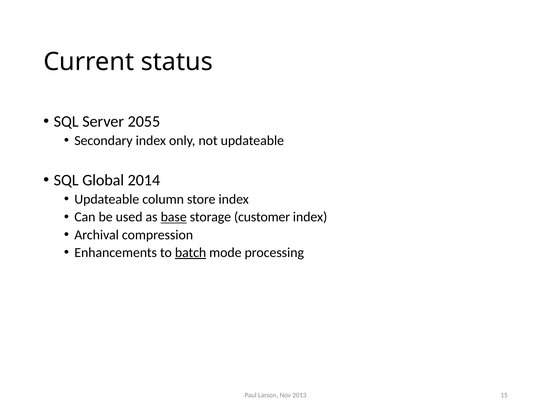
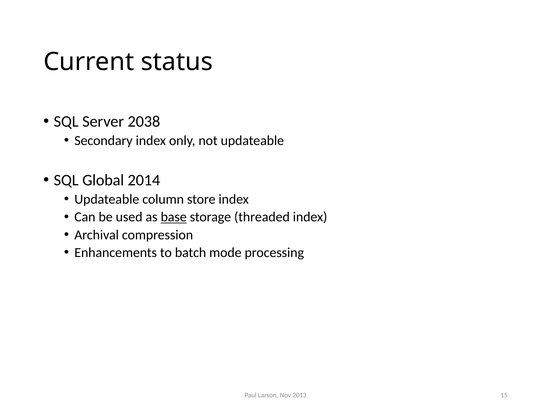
2055: 2055 -> 2038 (144, 121)
customer: customer -> threaded (262, 217)
batch underline: present -> none (191, 252)
